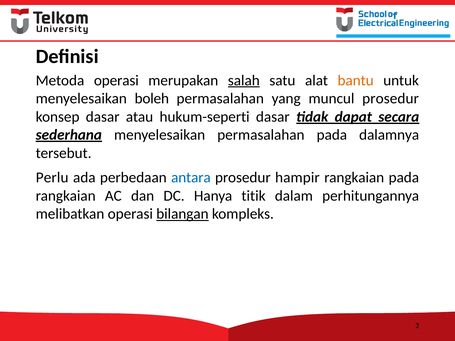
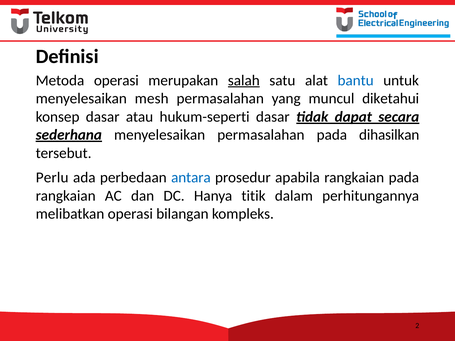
bantu colour: orange -> blue (356, 80)
boleh: boleh -> mesh (152, 99)
muncul prosedur: prosedur -> diketahui (391, 99)
dalamnya: dalamnya -> dihasilkan (389, 135)
hampir: hampir -> apabila (297, 178)
bilangan underline: present -> none (182, 214)
